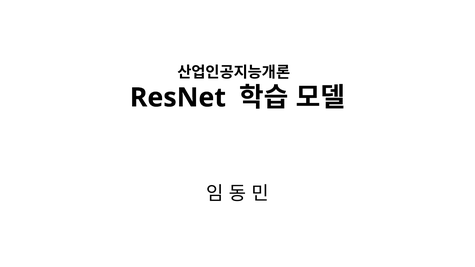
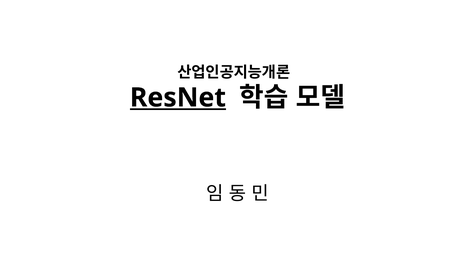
ResNet underline: none -> present (178, 98)
